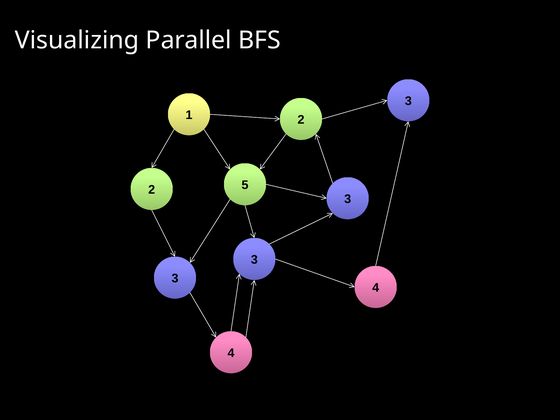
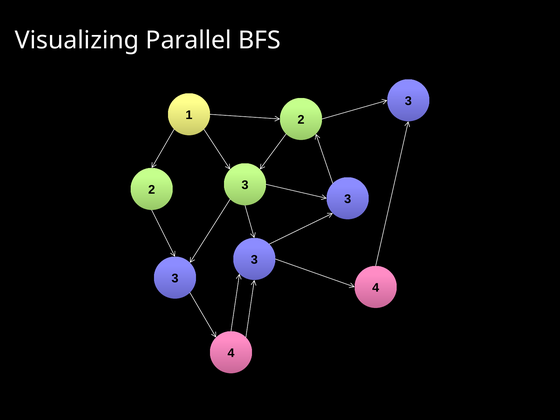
5: 5 -> 3 (245, 185)
